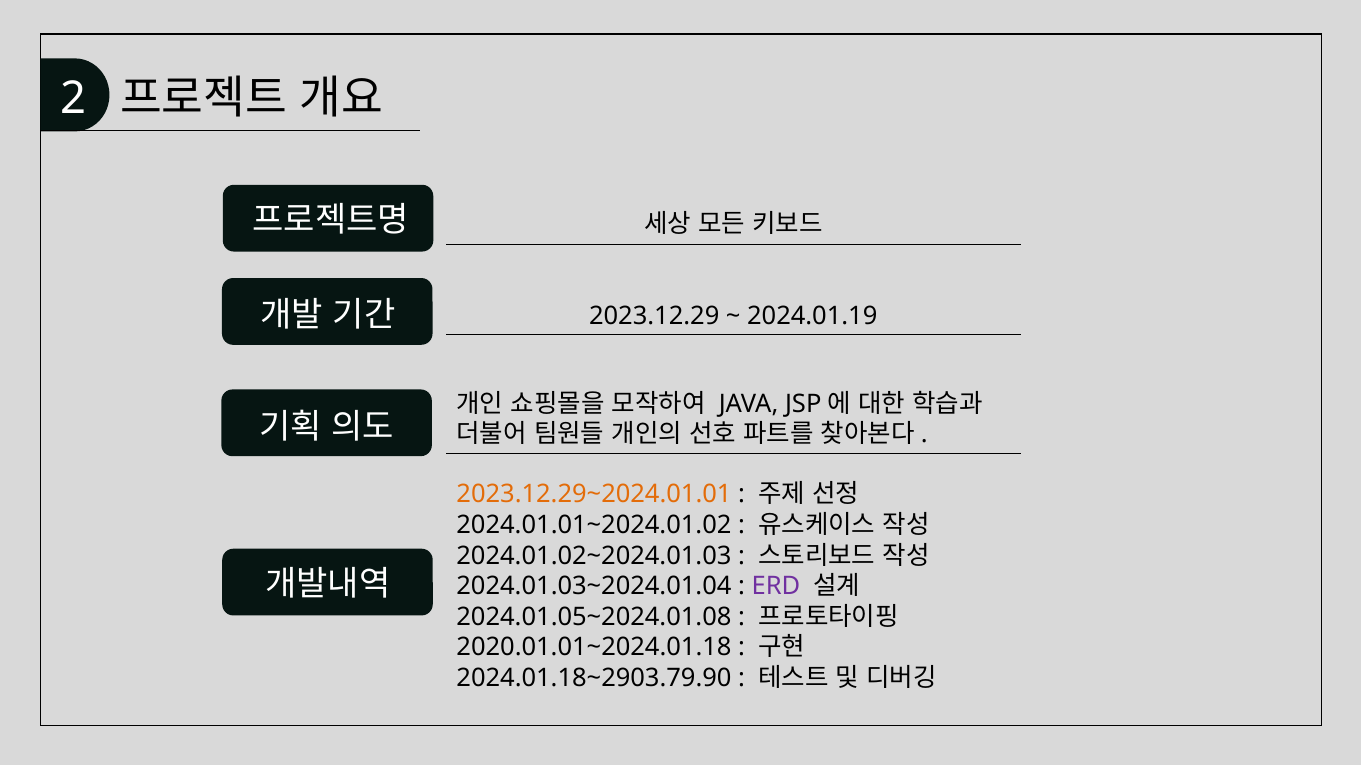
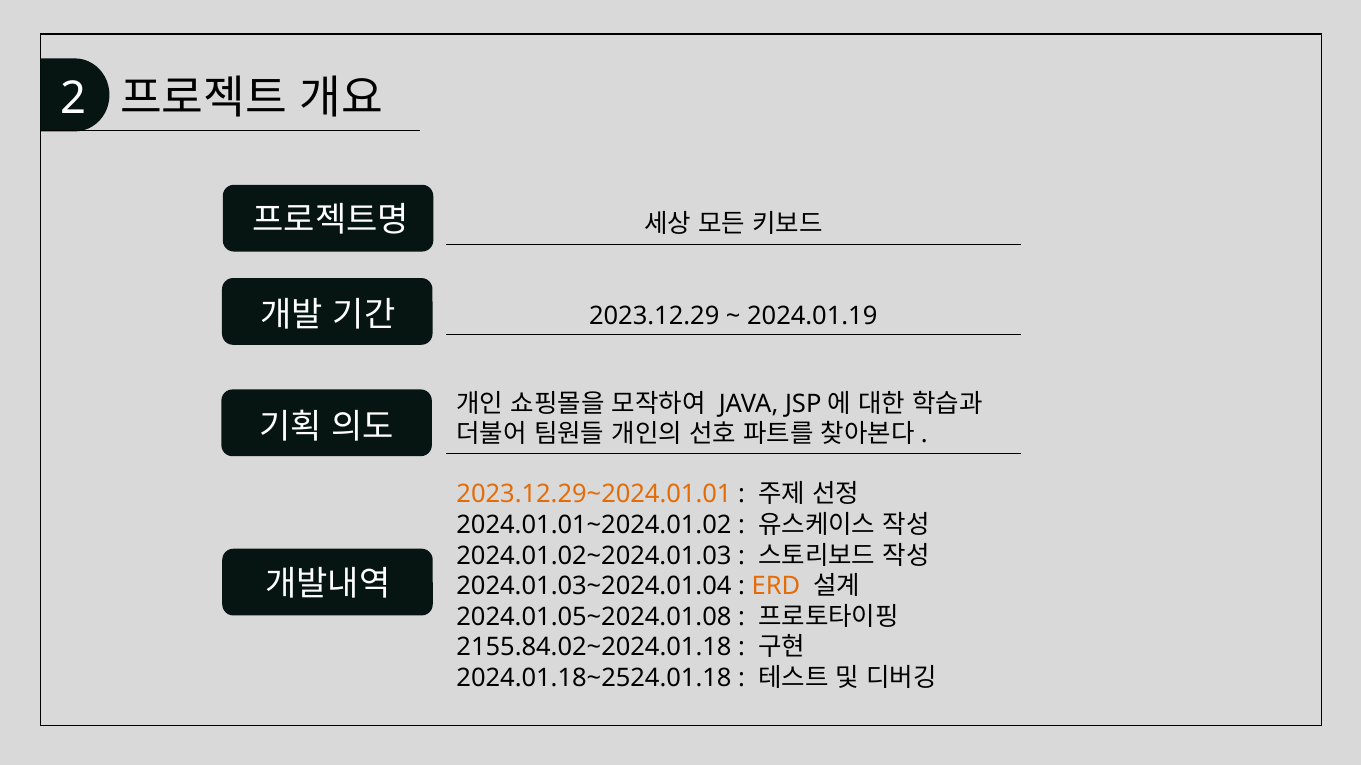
ERD colour: purple -> orange (776, 587)
2020.01.01~2024.01.18: 2020.01.01~2024.01.18 -> 2155.84.02~2024.01.18 (594, 648)
2024.01.18~2903.79.90: 2024.01.18~2903.79.90 -> 2024.01.18~2524.01.18 (594, 679)
